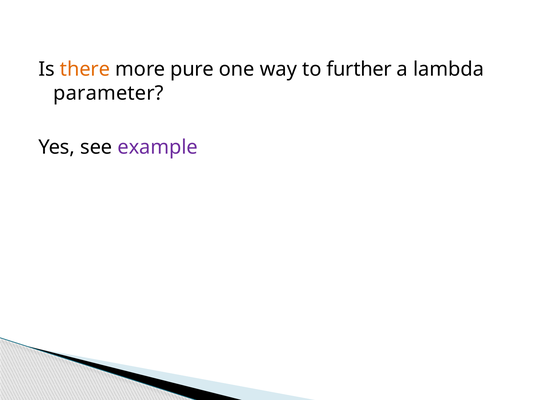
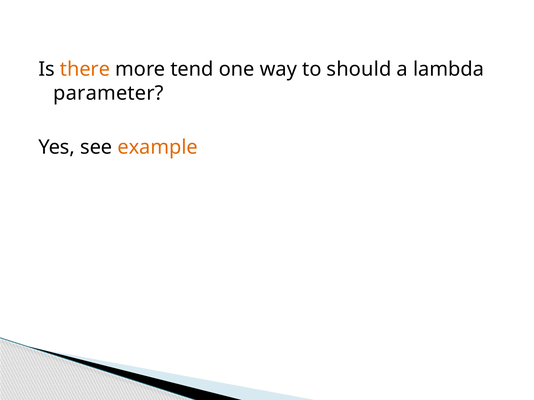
pure: pure -> tend (192, 69)
further: further -> should (359, 69)
example colour: purple -> orange (158, 148)
